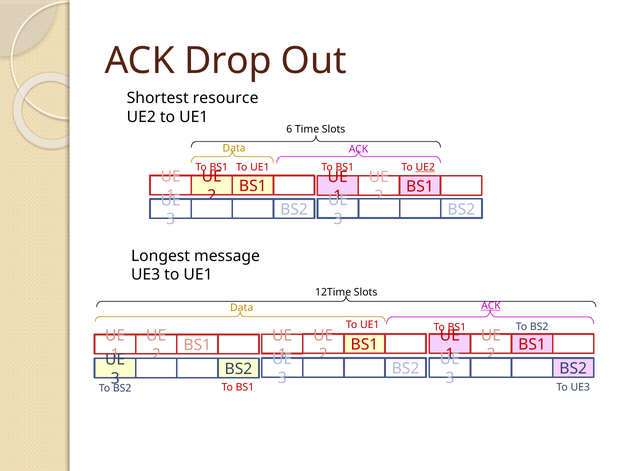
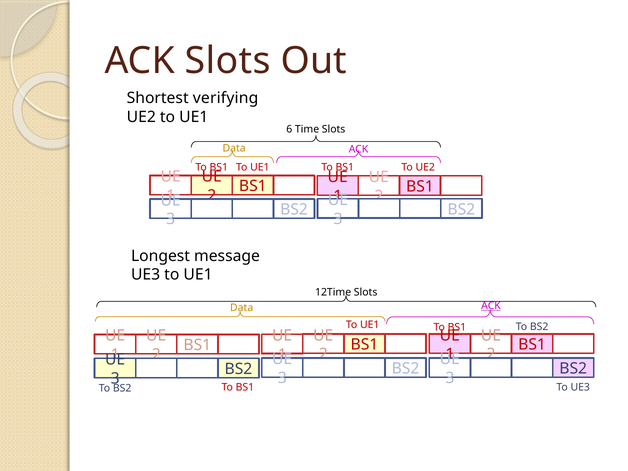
ACK Drop: Drop -> Slots (228, 61)
resource: resource -> verifying (226, 98)
UE2 underline: present -> none (425, 167)
